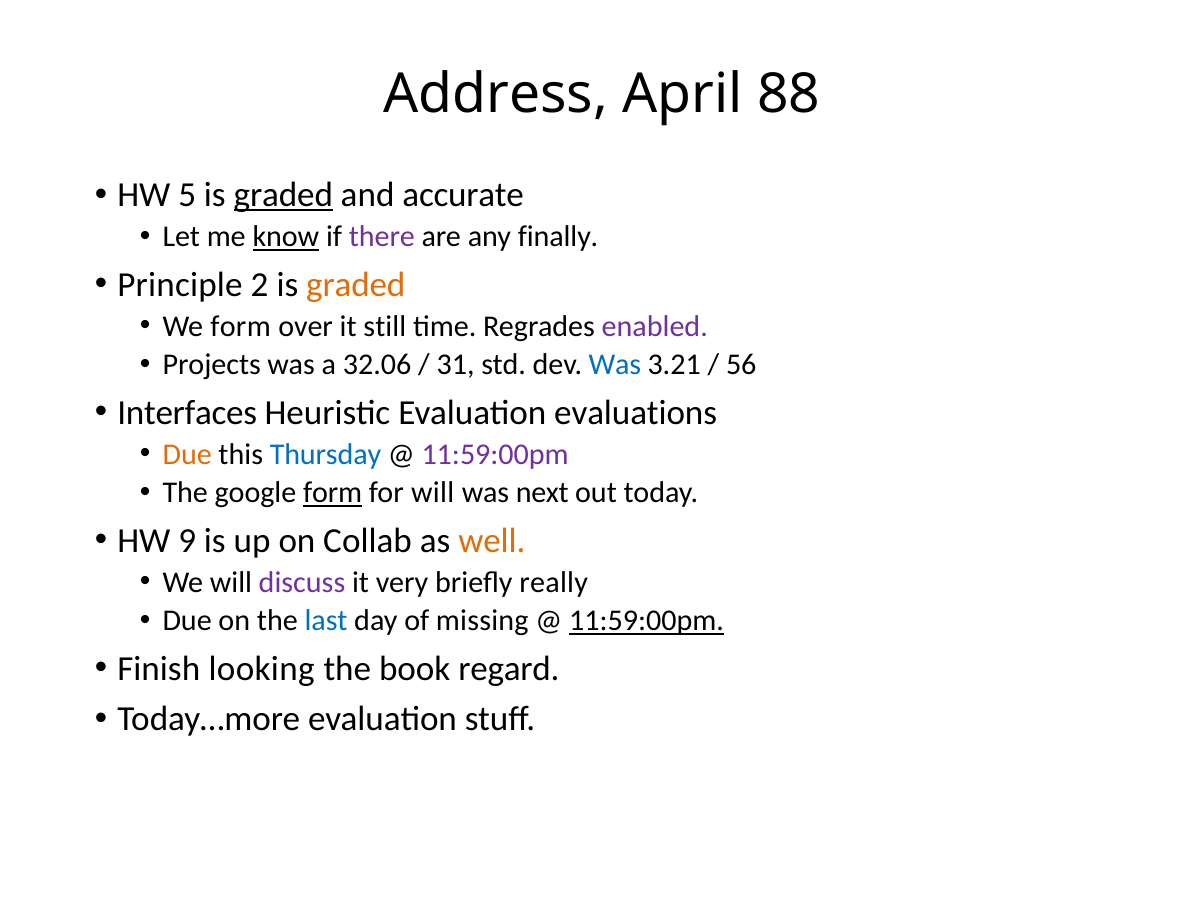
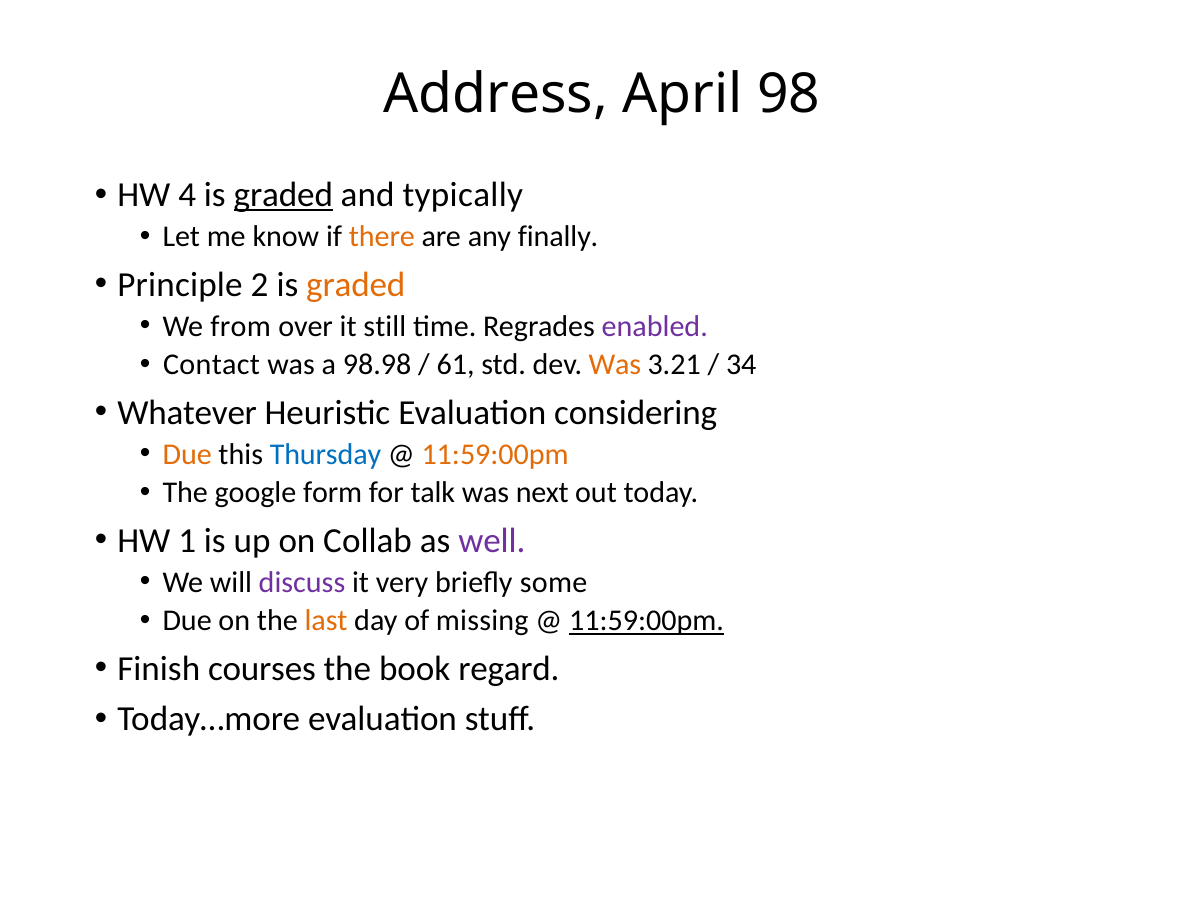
88: 88 -> 98 (789, 94)
5: 5 -> 4 (187, 195)
accurate: accurate -> typically (463, 195)
know underline: present -> none (286, 237)
there colour: purple -> orange (382, 237)
We form: form -> from (241, 326)
Projects: Projects -> Contact (212, 365)
32.06: 32.06 -> 98.98 (377, 365)
31: 31 -> 61 (456, 365)
Was colour: blue -> orange (615, 365)
56: 56 -> 34 (741, 365)
Interfaces: Interfaces -> Whatever (187, 413)
evaluations: evaluations -> considering (636, 413)
11:59:00pm colour: purple -> orange (495, 454)
form underline: present -> none (333, 493)
for will: will -> talk (433, 493)
9: 9 -> 1 (187, 541)
well colour: orange -> purple (492, 541)
really: really -> some (554, 582)
last colour: blue -> orange (326, 621)
looking: looking -> courses (262, 669)
